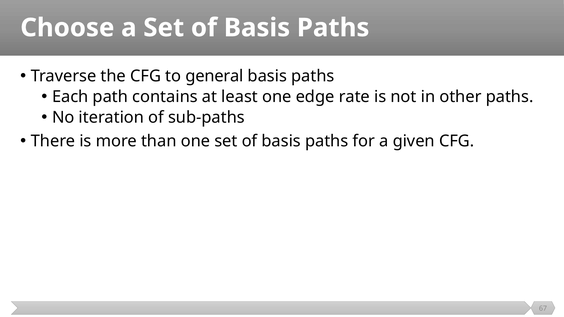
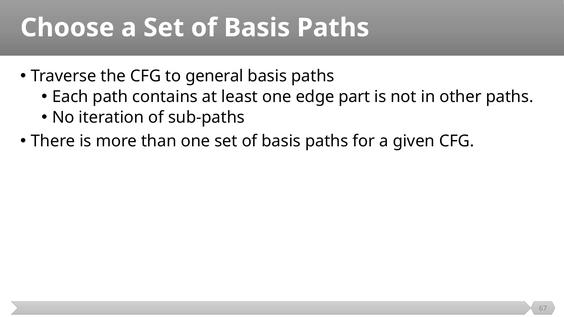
rate: rate -> part (354, 97)
